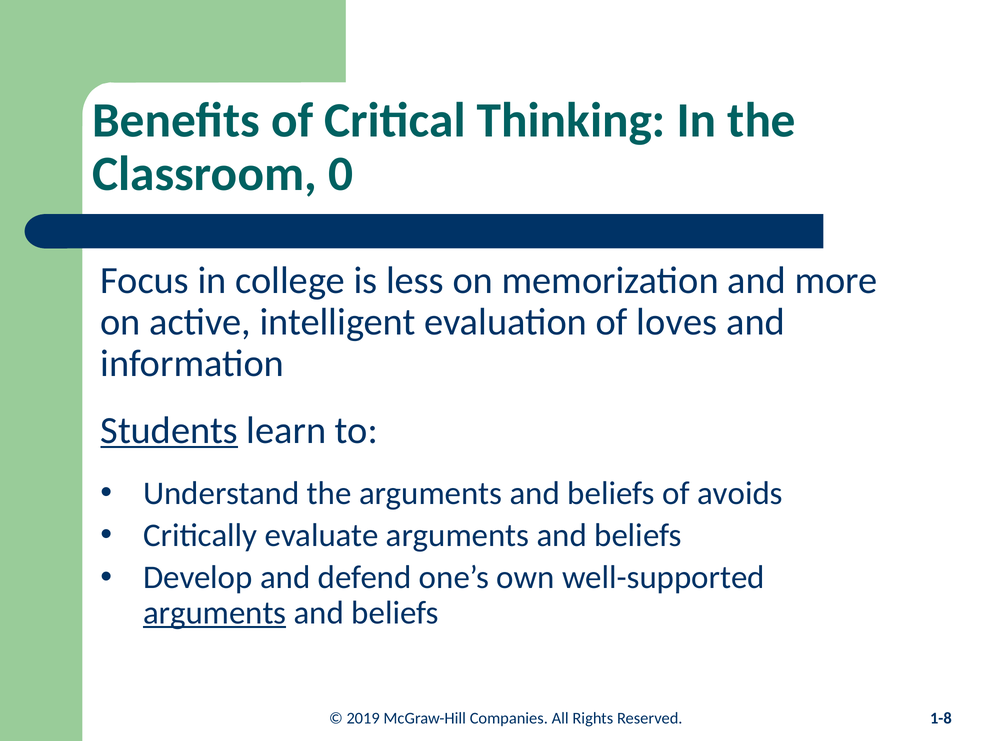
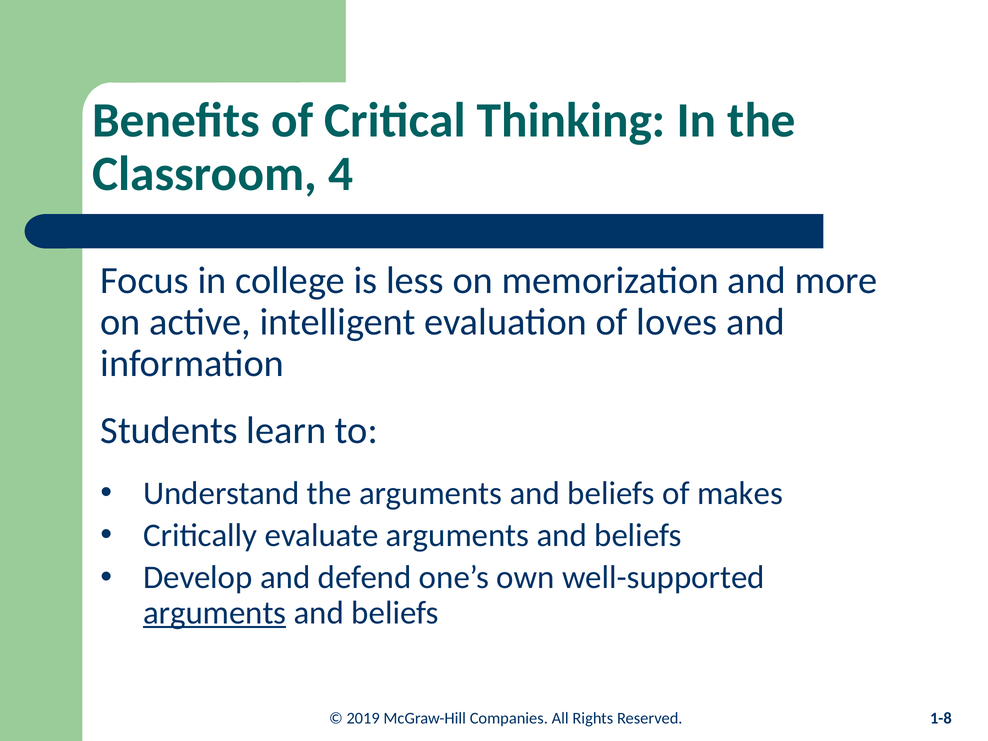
0: 0 -> 4 (341, 174)
Students underline: present -> none (169, 431)
avoids: avoids -> makes (740, 493)
